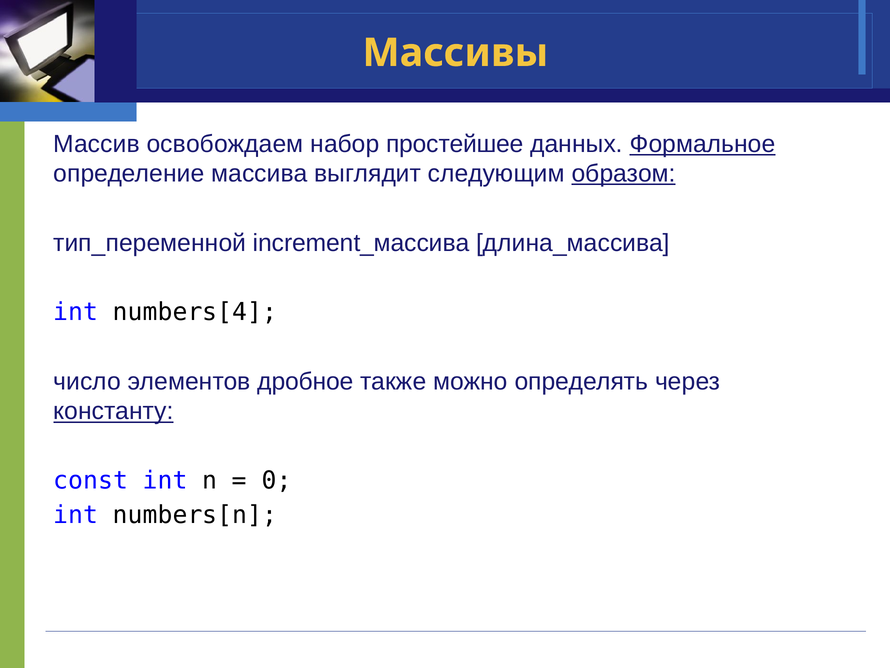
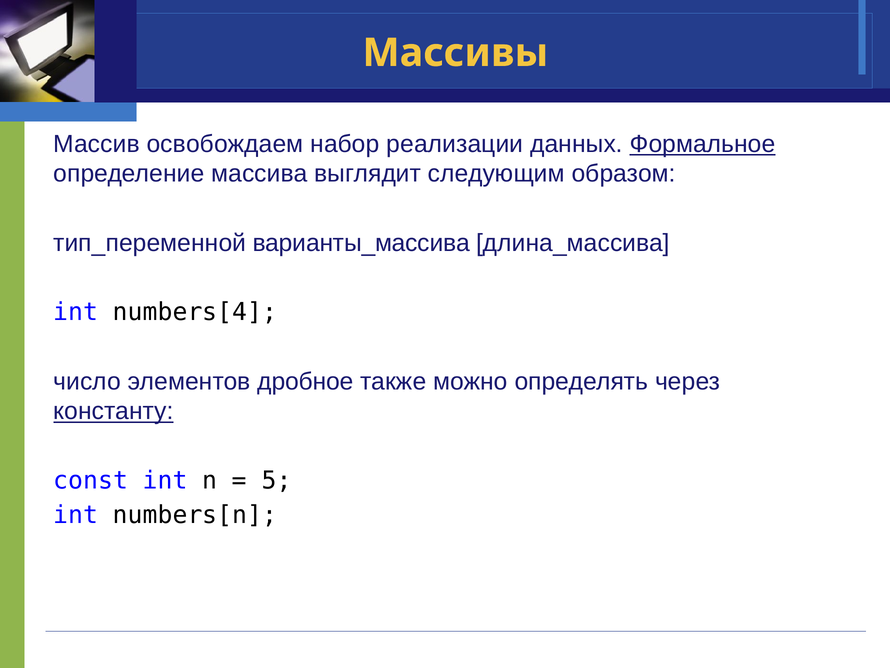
простейшее: простейшее -> реализации (455, 144)
образом underline: present -> none (624, 174)
increment_массива: increment_массива -> варианты_массива (361, 243)
0: 0 -> 5 (277, 480)
